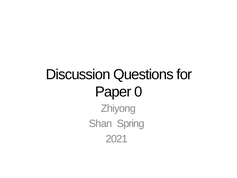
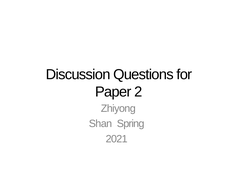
0: 0 -> 2 (138, 92)
